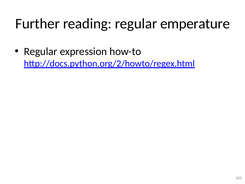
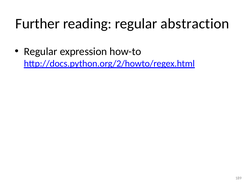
emperature: emperature -> abstraction (195, 24)
